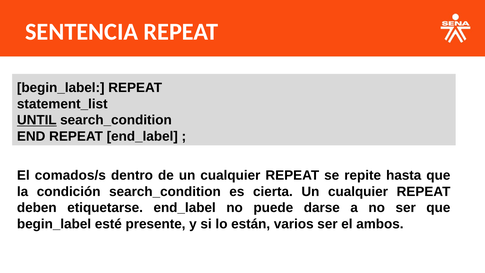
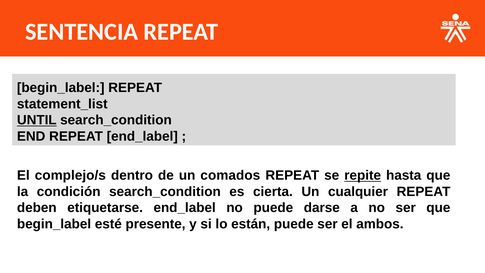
comados/s: comados/s -> complejo/s (70, 175)
de un cualquier: cualquier -> comados (230, 175)
repite underline: none -> present (363, 175)
están varios: varios -> puede (294, 224)
